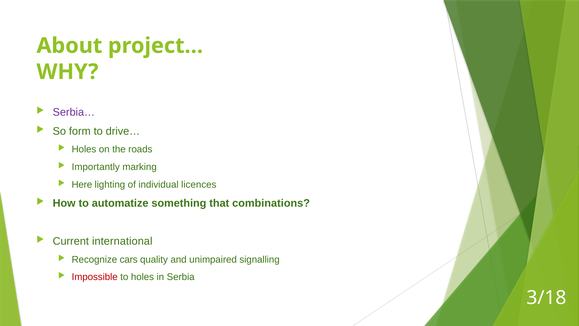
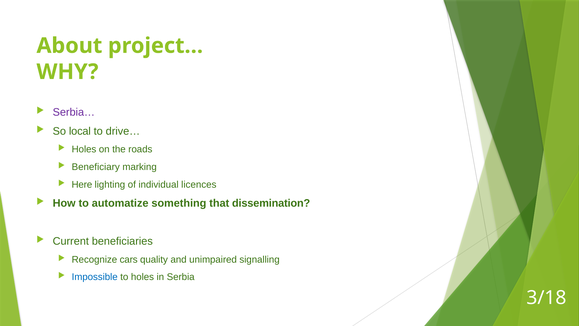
form: form -> local (80, 131)
Importantly: Importantly -> Beneficiary (96, 167)
combinations: combinations -> dissemination (271, 203)
international: international -> beneficiaries (122, 241)
Impossible colour: red -> blue (95, 277)
